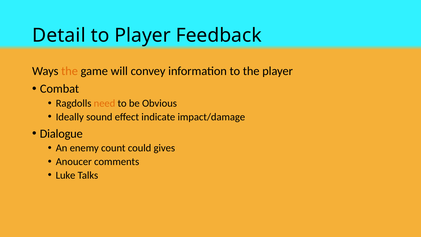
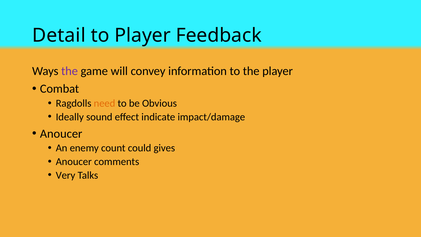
the colour: orange -> purple (70, 71)
Dialogue: Dialogue -> Anoucer (61, 134)
Luke: Luke -> Very (66, 175)
